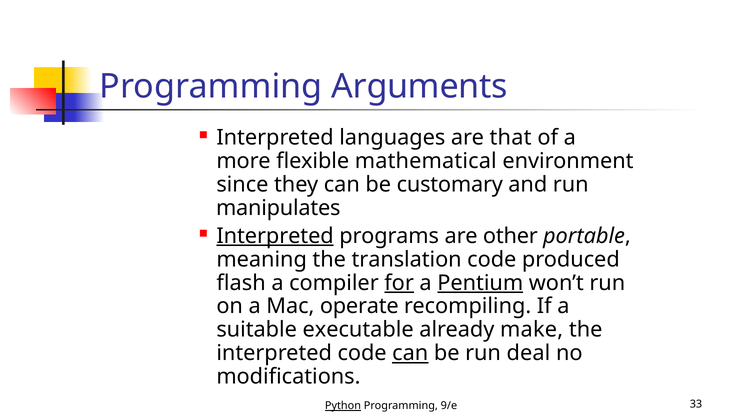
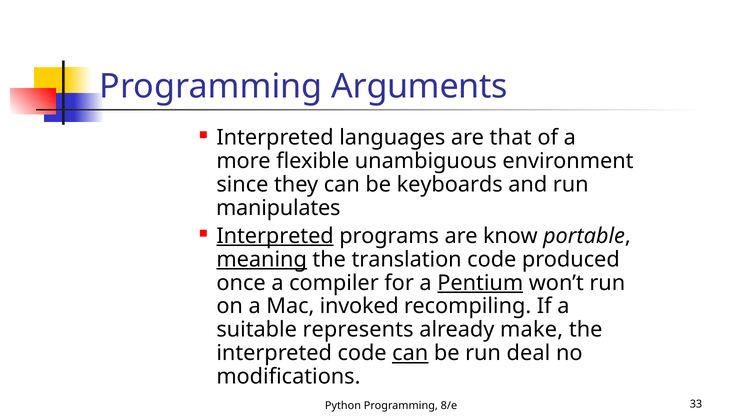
mathematical: mathematical -> unambiguous (426, 161)
customary: customary -> keyboards (450, 185)
other: other -> know (510, 236)
meaning underline: none -> present (262, 259)
flash: flash -> once (241, 283)
for underline: present -> none (399, 283)
operate: operate -> invoked (359, 306)
executable: executable -> represents (358, 330)
Python underline: present -> none (343, 406)
9/e: 9/e -> 8/e (449, 406)
